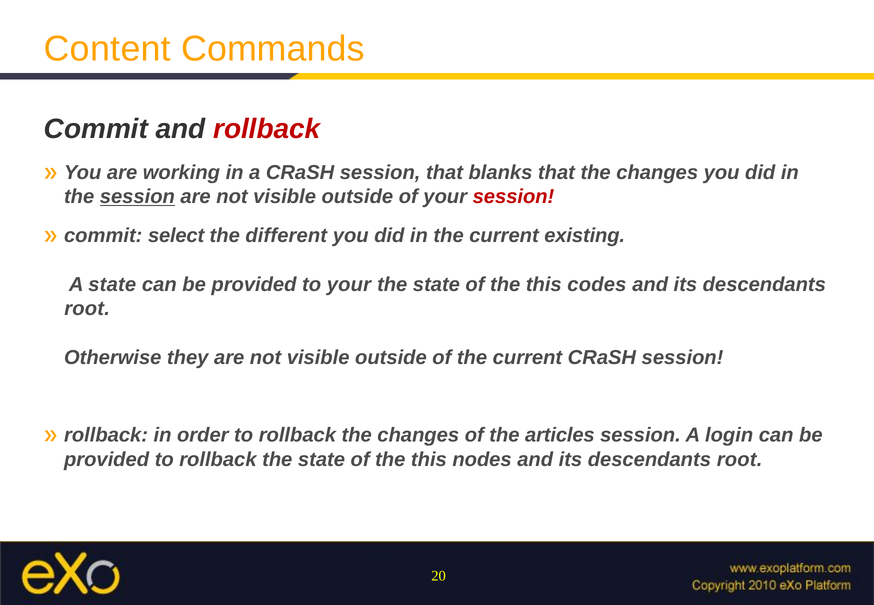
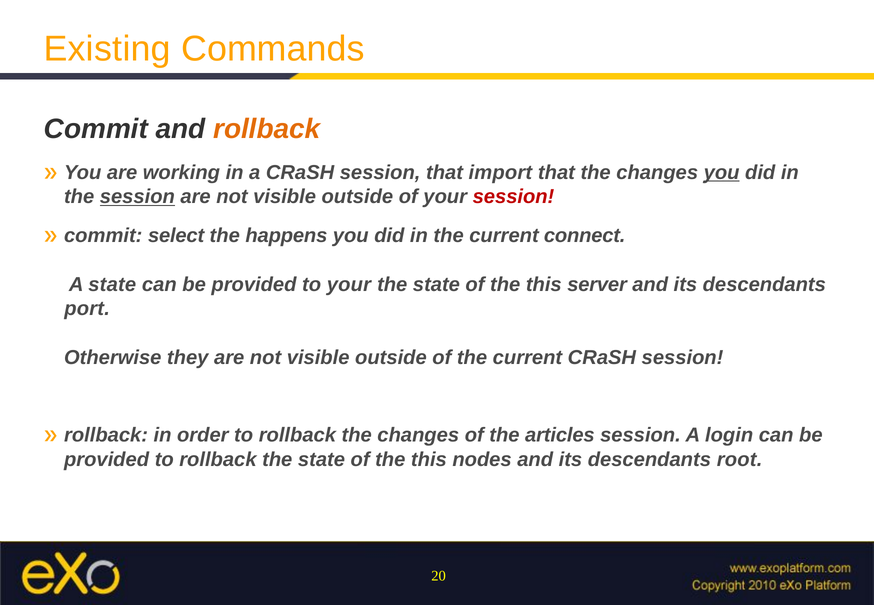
Content: Content -> Existing (107, 49)
rollback colour: red -> orange (267, 129)
blanks: blanks -> import (500, 172)
you underline: none -> present (722, 172)
different: different -> happens (286, 236)
existing: existing -> connect (585, 236)
codes: codes -> server (597, 284)
root: root -> port (87, 309)
